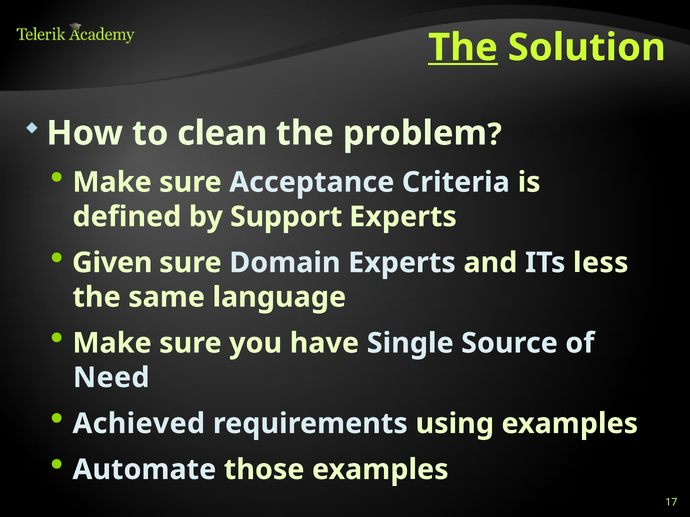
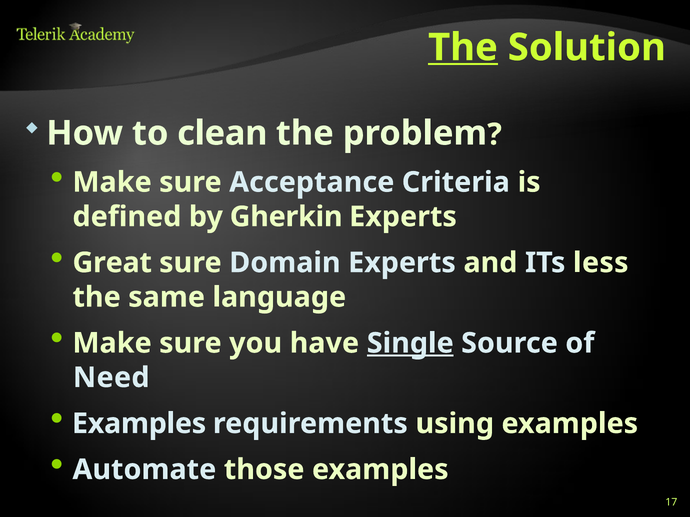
Support: Support -> Gherkin (286, 217)
Given: Given -> Great (112, 263)
Single underline: none -> present (410, 343)
Achieved: Achieved -> Examples (139, 424)
